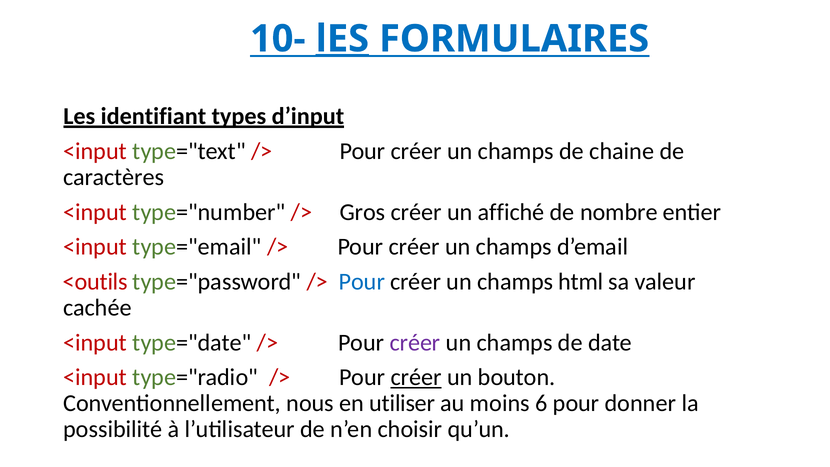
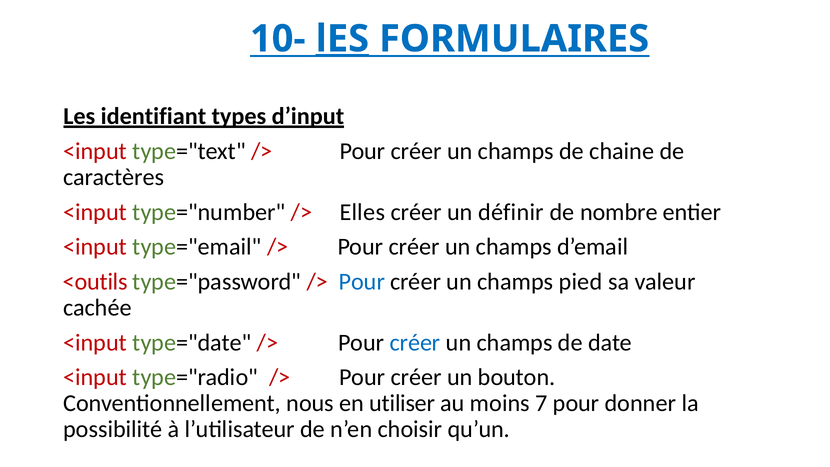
Gros: Gros -> Elles (362, 212)
affiché: affiché -> définir (511, 212)
html: html -> pied (580, 282)
créer colour: purple -> blue (415, 342)
créer underline: present -> none (416, 377)
6: 6 -> 7 (541, 403)
